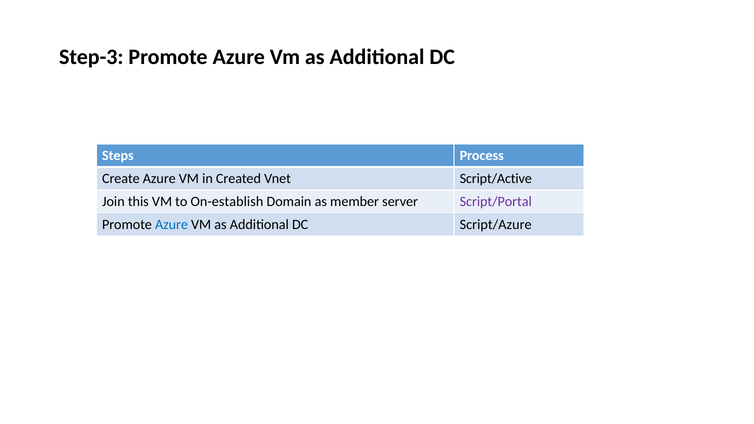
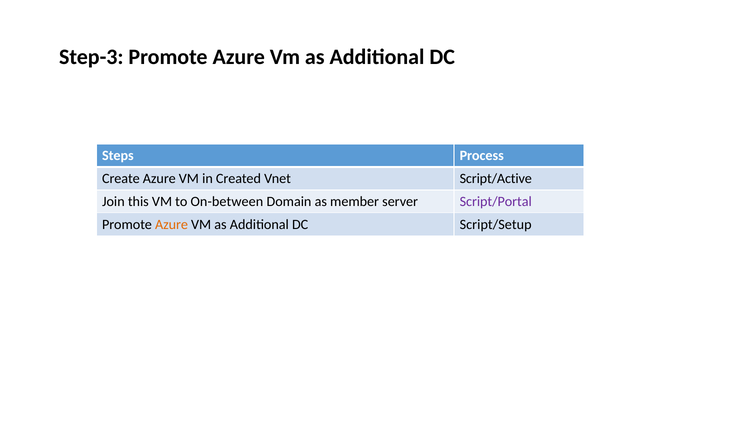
On-establish: On-establish -> On-between (227, 202)
Azure colour: blue -> orange (172, 225)
Script/Azure: Script/Azure -> Script/Setup (496, 225)
